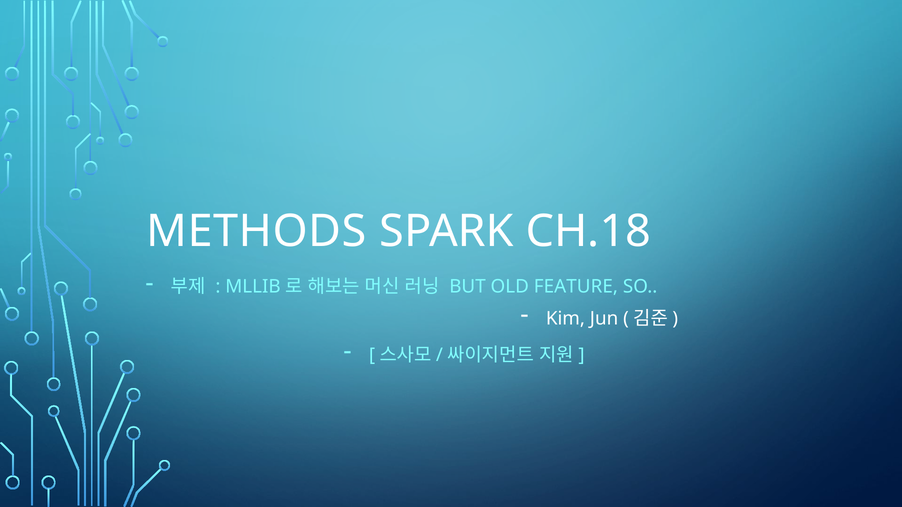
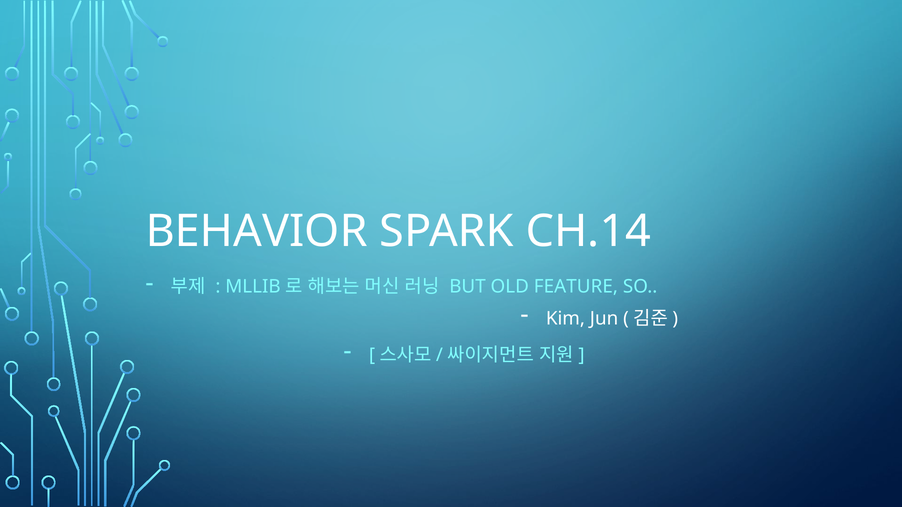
METHODS: METHODS -> BEHAVIOR (257, 232)
CH.18: CH.18 -> CH.14 (588, 232)
